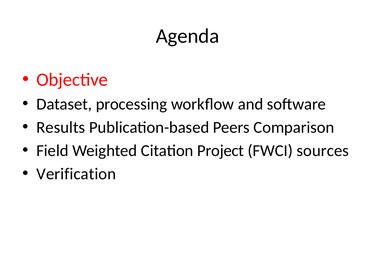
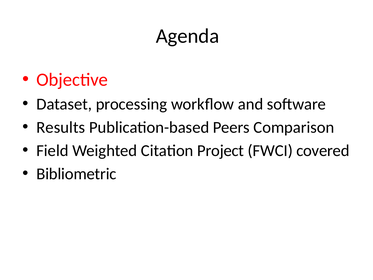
sources: sources -> covered (323, 150)
Verification: Verification -> Bibliometric (76, 174)
